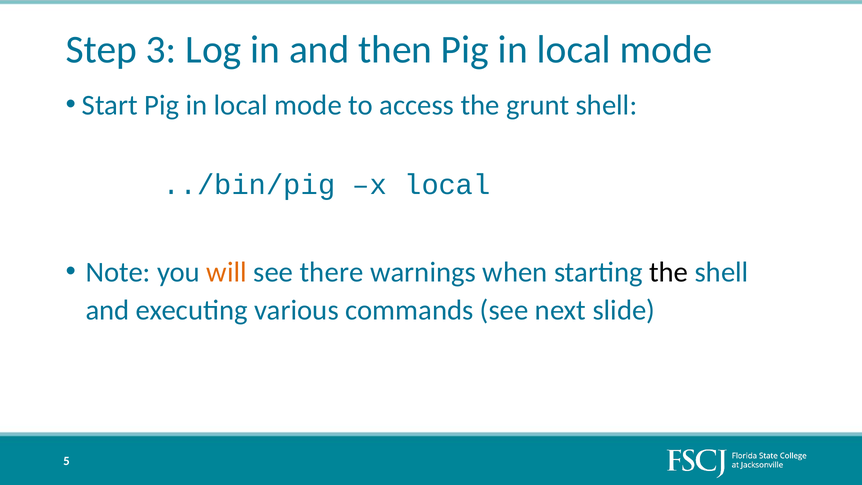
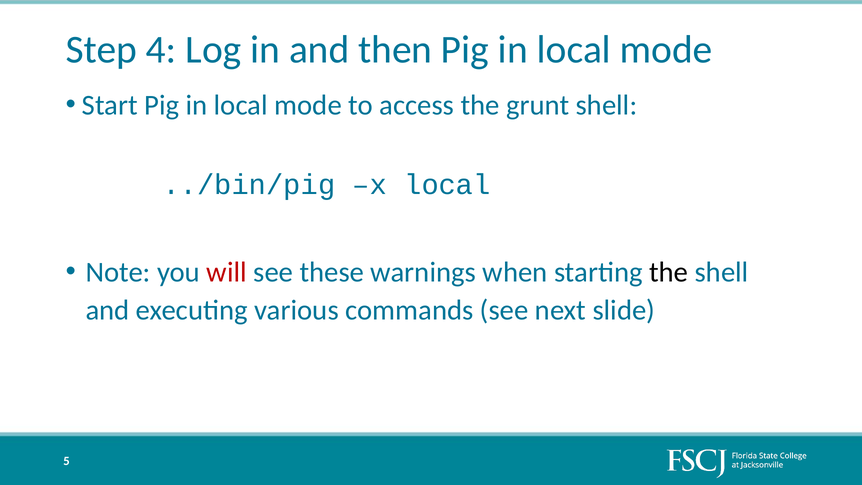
3: 3 -> 4 (161, 50)
will colour: orange -> red (227, 272)
there: there -> these (332, 272)
